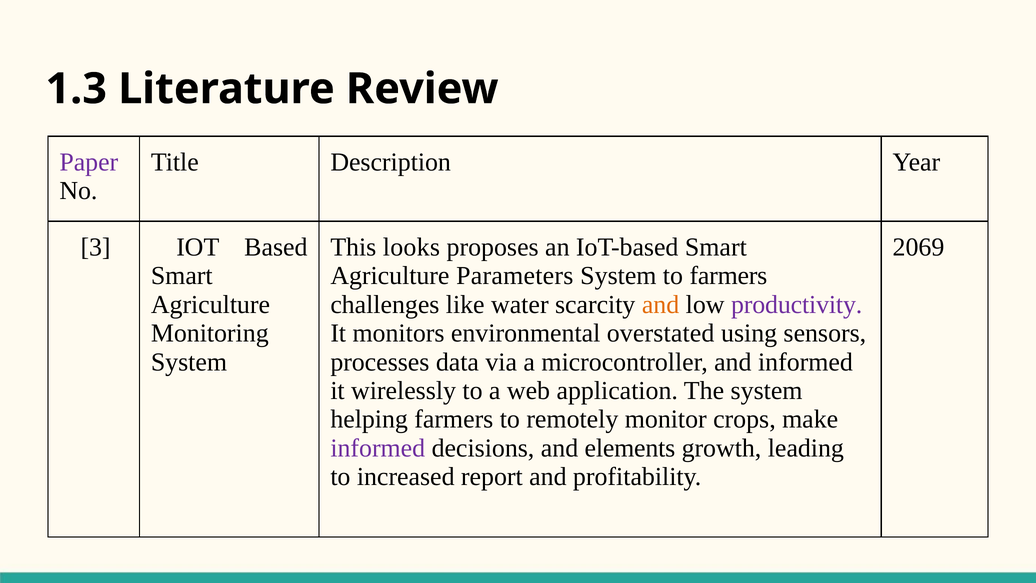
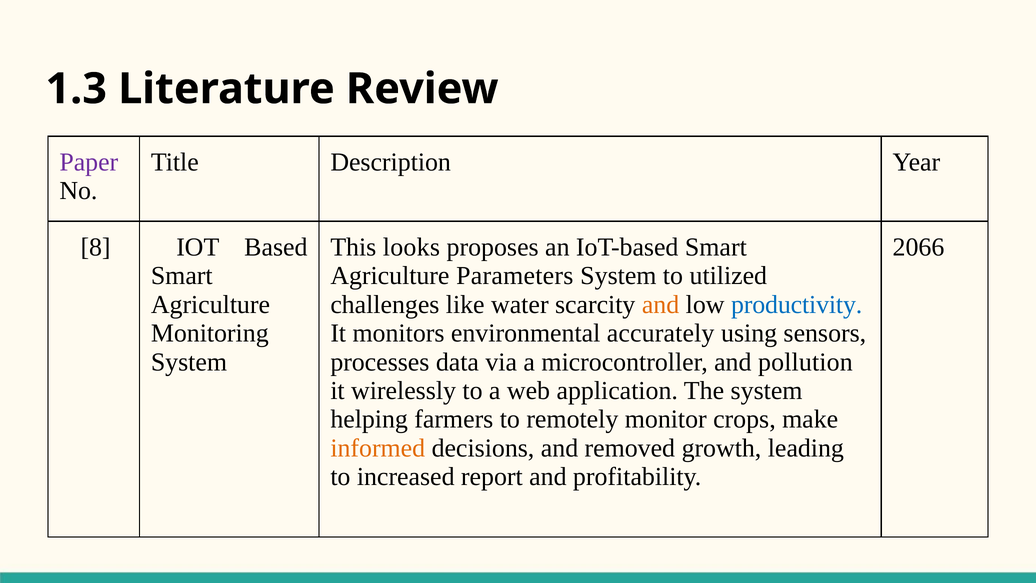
3: 3 -> 8 (96, 247)
2069: 2069 -> 2066 (918, 247)
to farmers: farmers -> utilized (728, 276)
productivity colour: purple -> blue (797, 304)
overstated: overstated -> accurately (661, 333)
and informed: informed -> pollution (805, 362)
informed colour: purple -> orange (378, 448)
elements: elements -> removed (630, 448)
